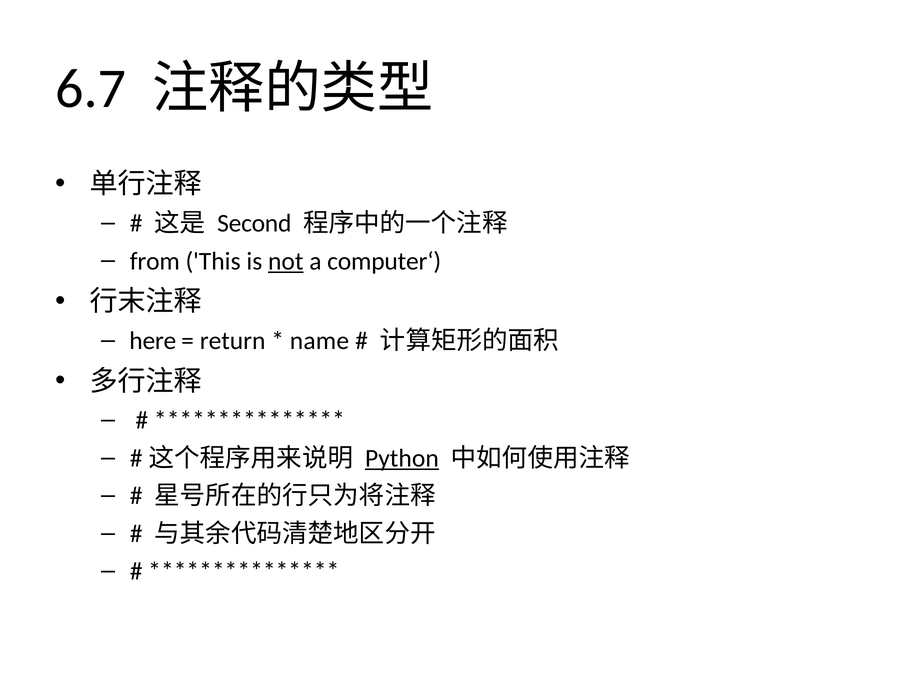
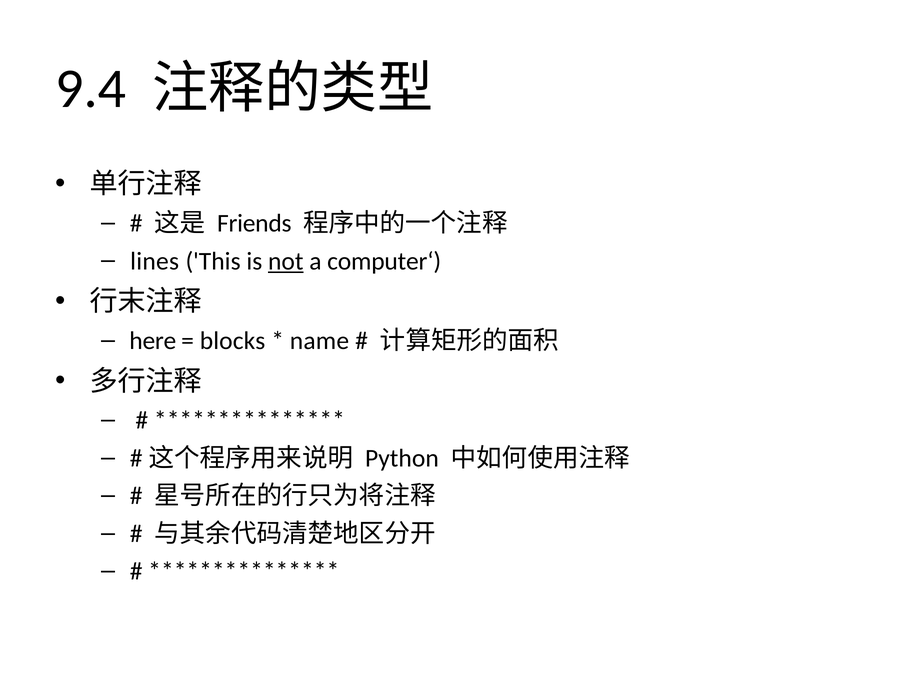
6.7: 6.7 -> 9.4 (91, 89)
Second: Second -> Friends (254, 223)
from: from -> lines (155, 261)
return: return -> blocks (233, 341)
Python underline: present -> none (402, 458)
